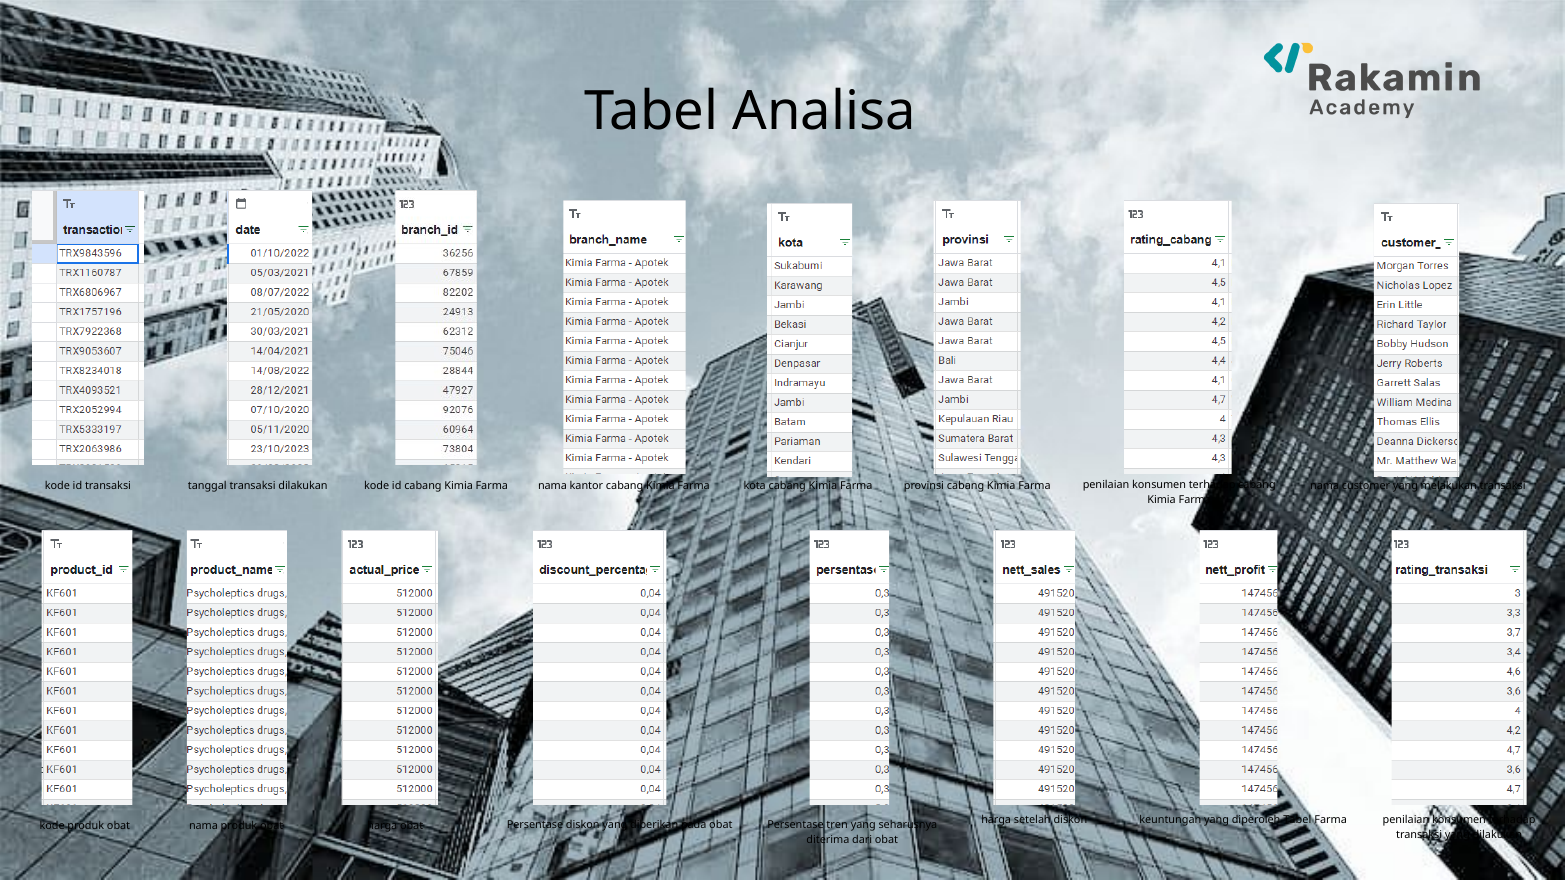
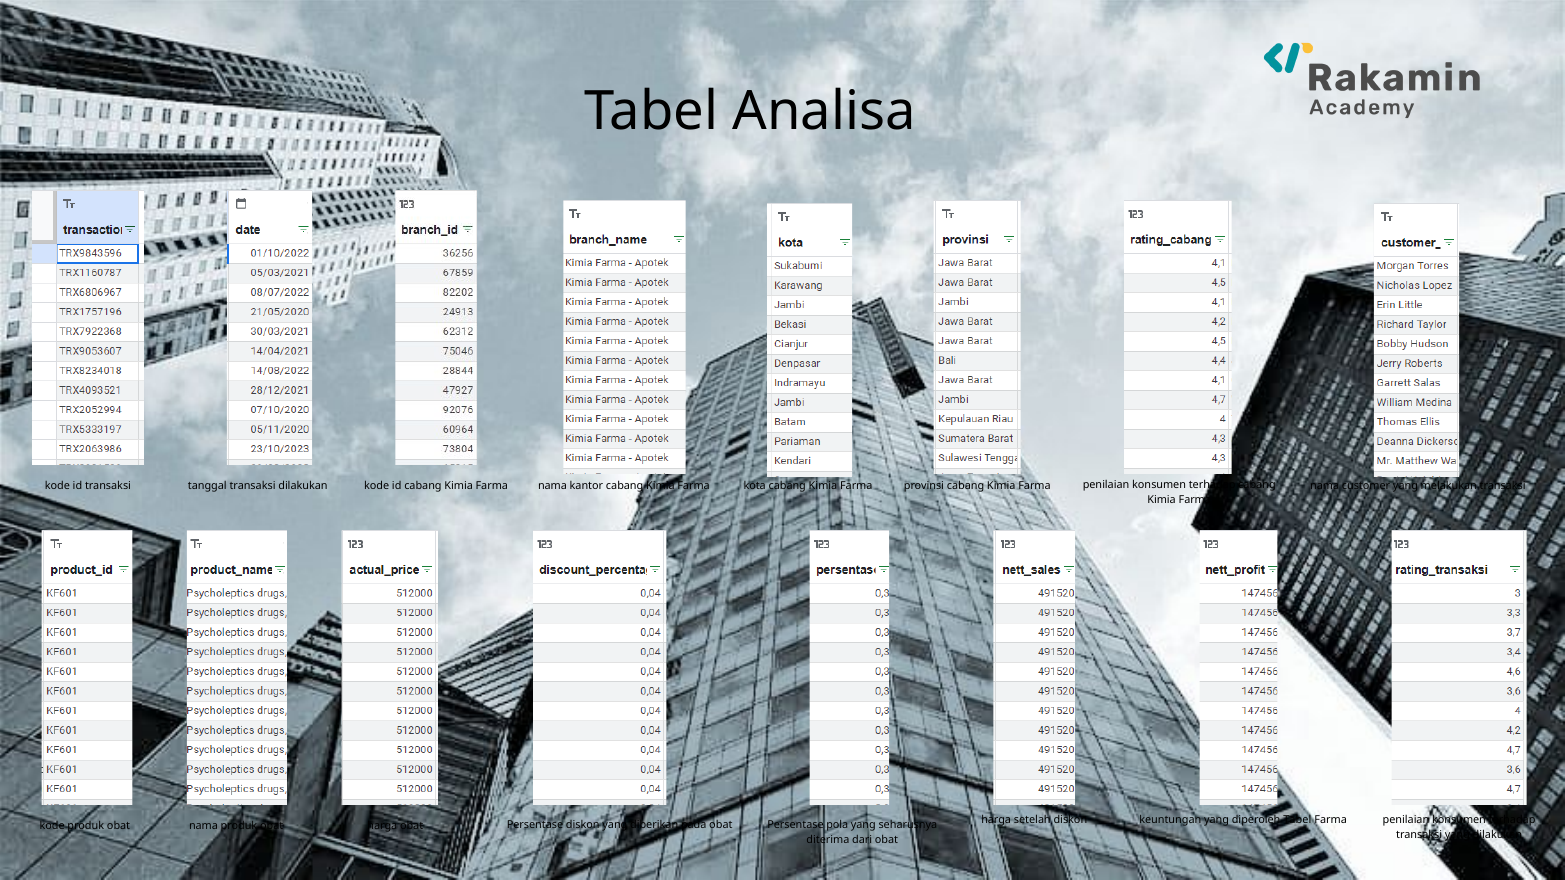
tren: tren -> pola (837, 825)
